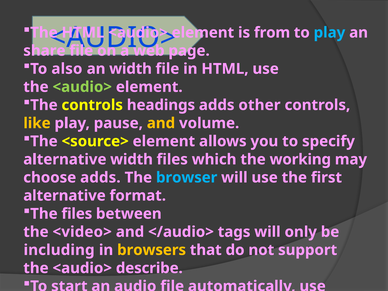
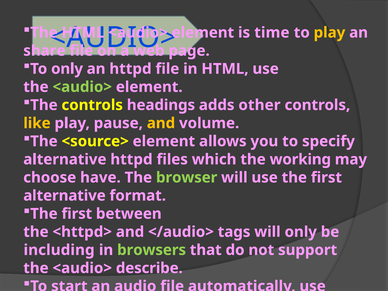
from: from -> time (272, 33)
play colour: light blue -> yellow (329, 33)
To also: also -> only (67, 69)
an width: width -> httpd (130, 69)
alternative width: width -> httpd (131, 159)
choose adds: adds -> have (100, 178)
browser colour: light blue -> light green (187, 178)
files: files -> first (77, 214)
<video>: <video> -> <httpd> (82, 232)
browsers colour: yellow -> light green (152, 250)
